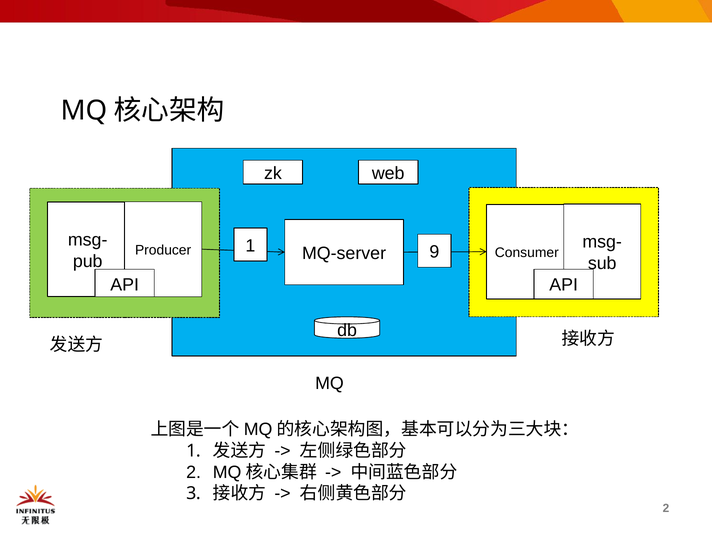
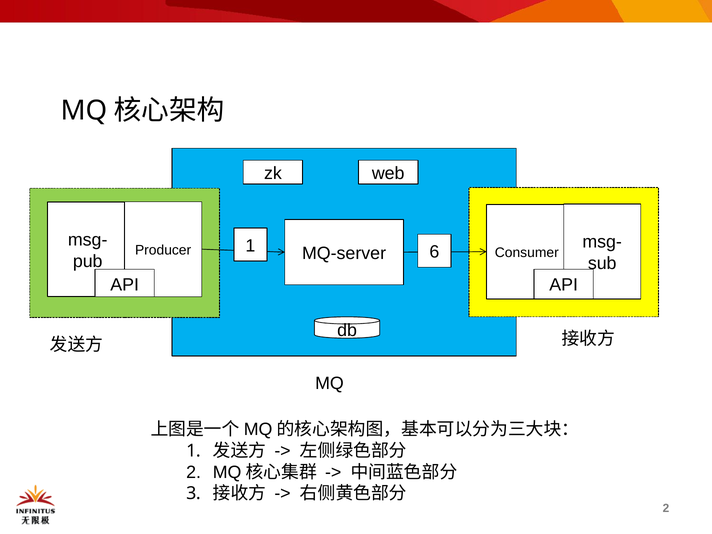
9: 9 -> 6 (434, 252)
